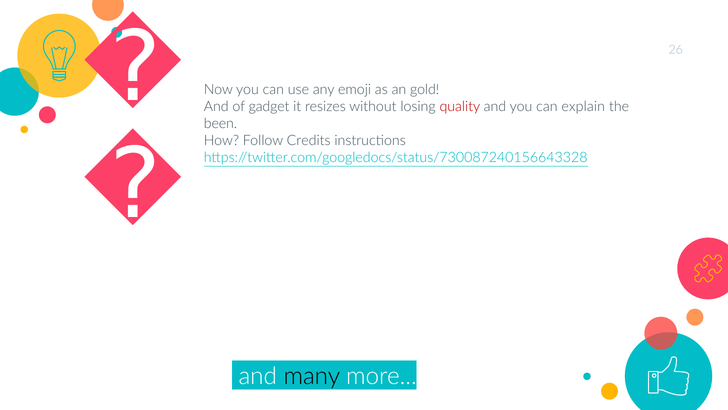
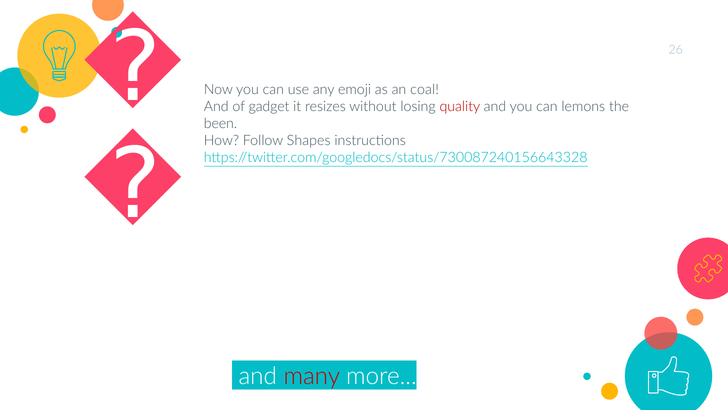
gold: gold -> coal (425, 90)
explain: explain -> lemons (583, 107)
Credits: Credits -> Shapes (309, 141)
many colour: black -> red (312, 376)
